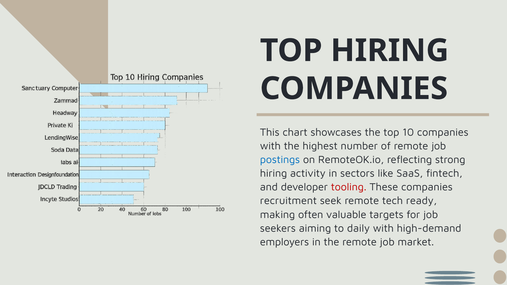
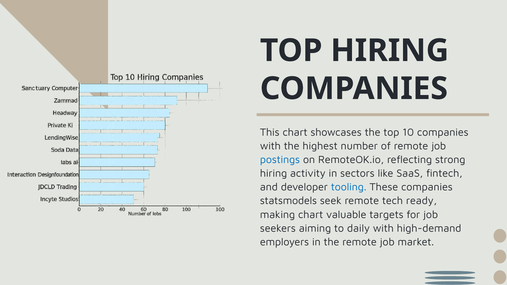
tooling colour: red -> blue (349, 187)
recruitment: recruitment -> statsmodels (288, 201)
making often: often -> chart (311, 215)
